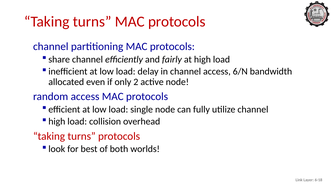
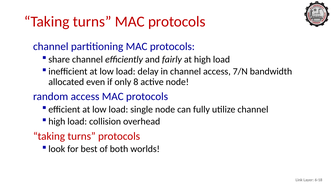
6/N: 6/N -> 7/N (240, 72)
2: 2 -> 8 (136, 82)
